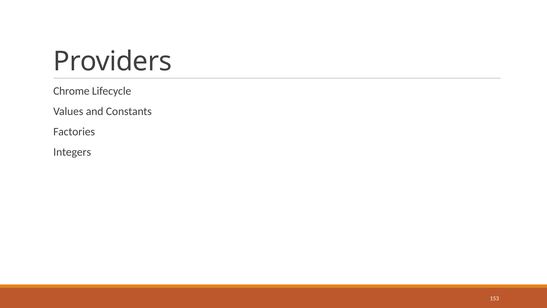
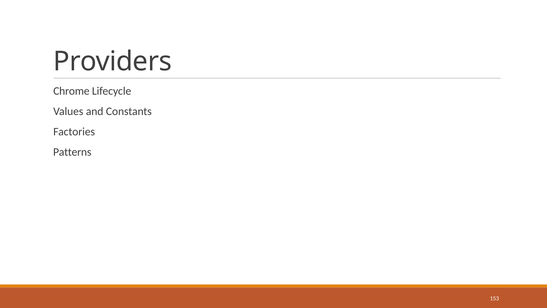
Integers: Integers -> Patterns (72, 152)
